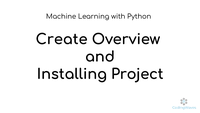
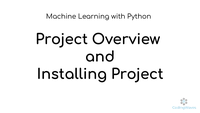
Create: Create -> Project (62, 39)
